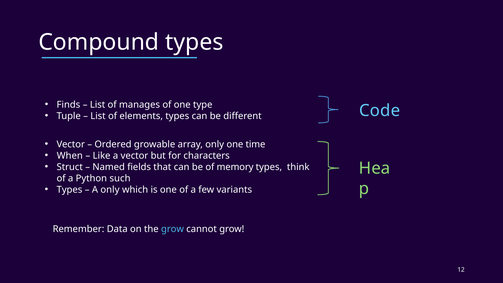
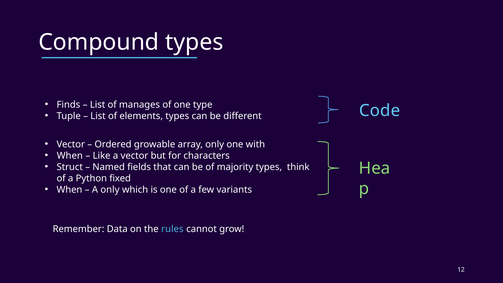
time: time -> with (255, 144)
memory: memory -> majority (235, 167)
such: such -> fixed (120, 178)
Types: Types -> When (69, 190)
the grow: grow -> rules (172, 229)
